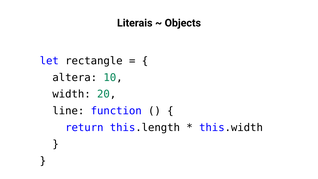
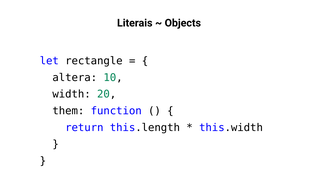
line: line -> them (68, 111)
